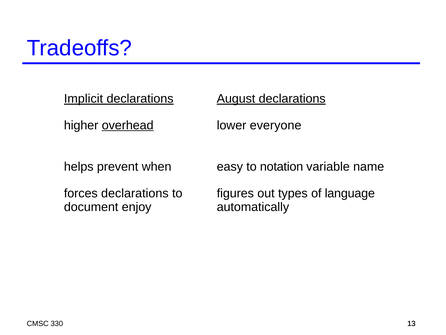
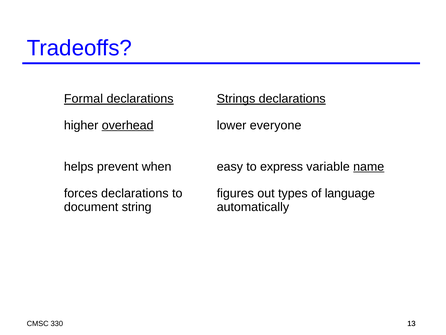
Implicit: Implicit -> Formal (83, 99)
August: August -> Strings (236, 99)
notation: notation -> express (282, 166)
name underline: none -> present (369, 166)
enjoy: enjoy -> string (137, 207)
